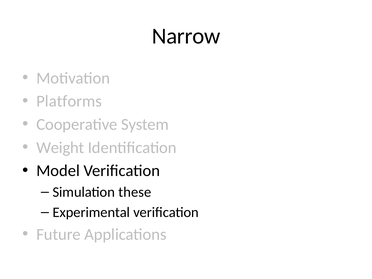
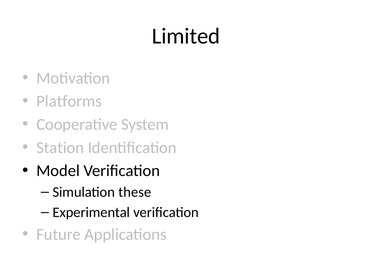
Narrow: Narrow -> Limited (186, 36)
Weight: Weight -> Station (60, 148)
